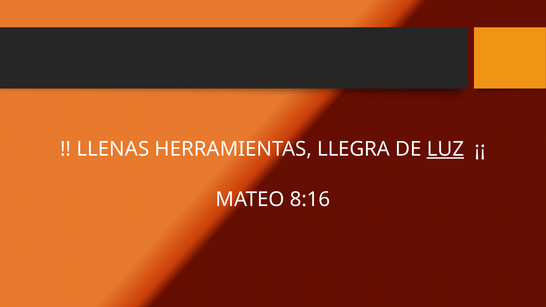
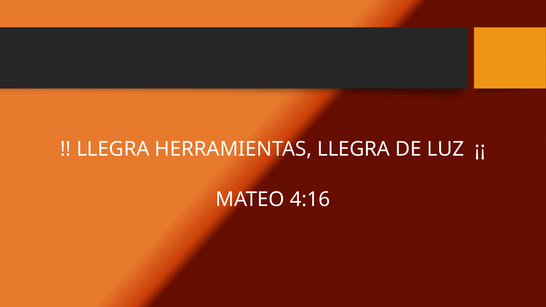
LLENAS: LLENAS -> LLEGRA (113, 149)
LUZ underline: present -> none (445, 149)
8:16: 8:16 -> 4:16 (310, 200)
